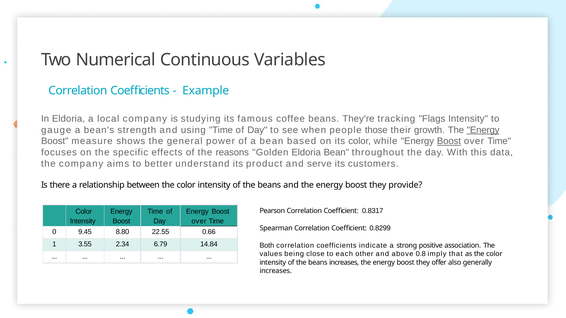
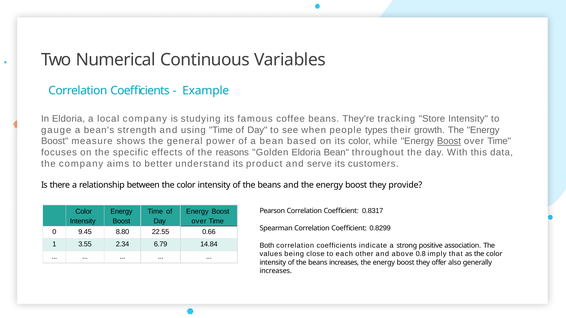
Flags: Flags -> Store (432, 119)
those: those -> types (376, 130)
Energy underline: present -> none (483, 130)
